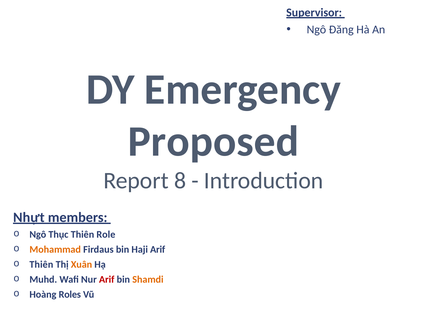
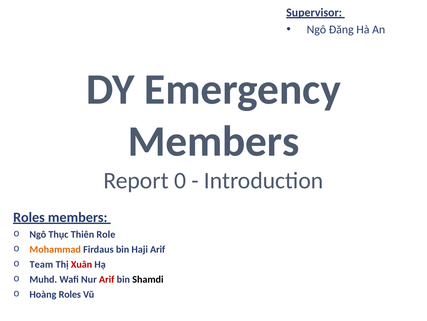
Proposed: Proposed -> Members (214, 141)
8: 8 -> 0 (180, 180)
Nhựt: Nhựt -> Roles (29, 217)
Thiên: Thiên -> Team (41, 264)
Xuân colour: orange -> red (81, 264)
Shamdi colour: orange -> black (148, 279)
